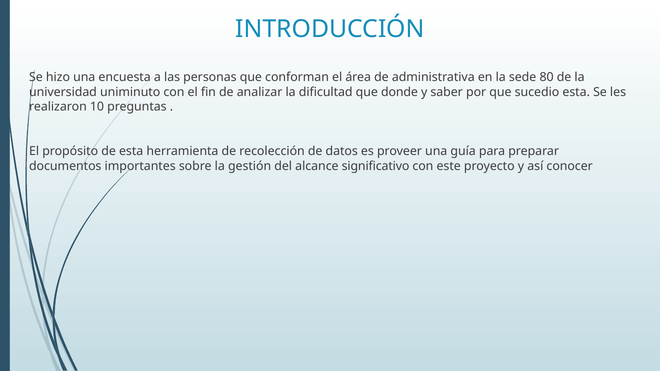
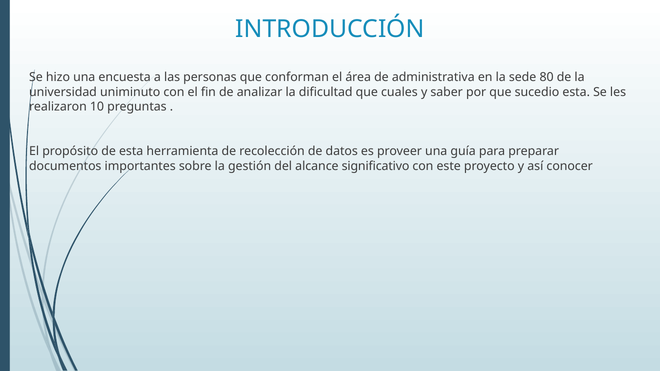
donde: donde -> cuales (399, 92)
